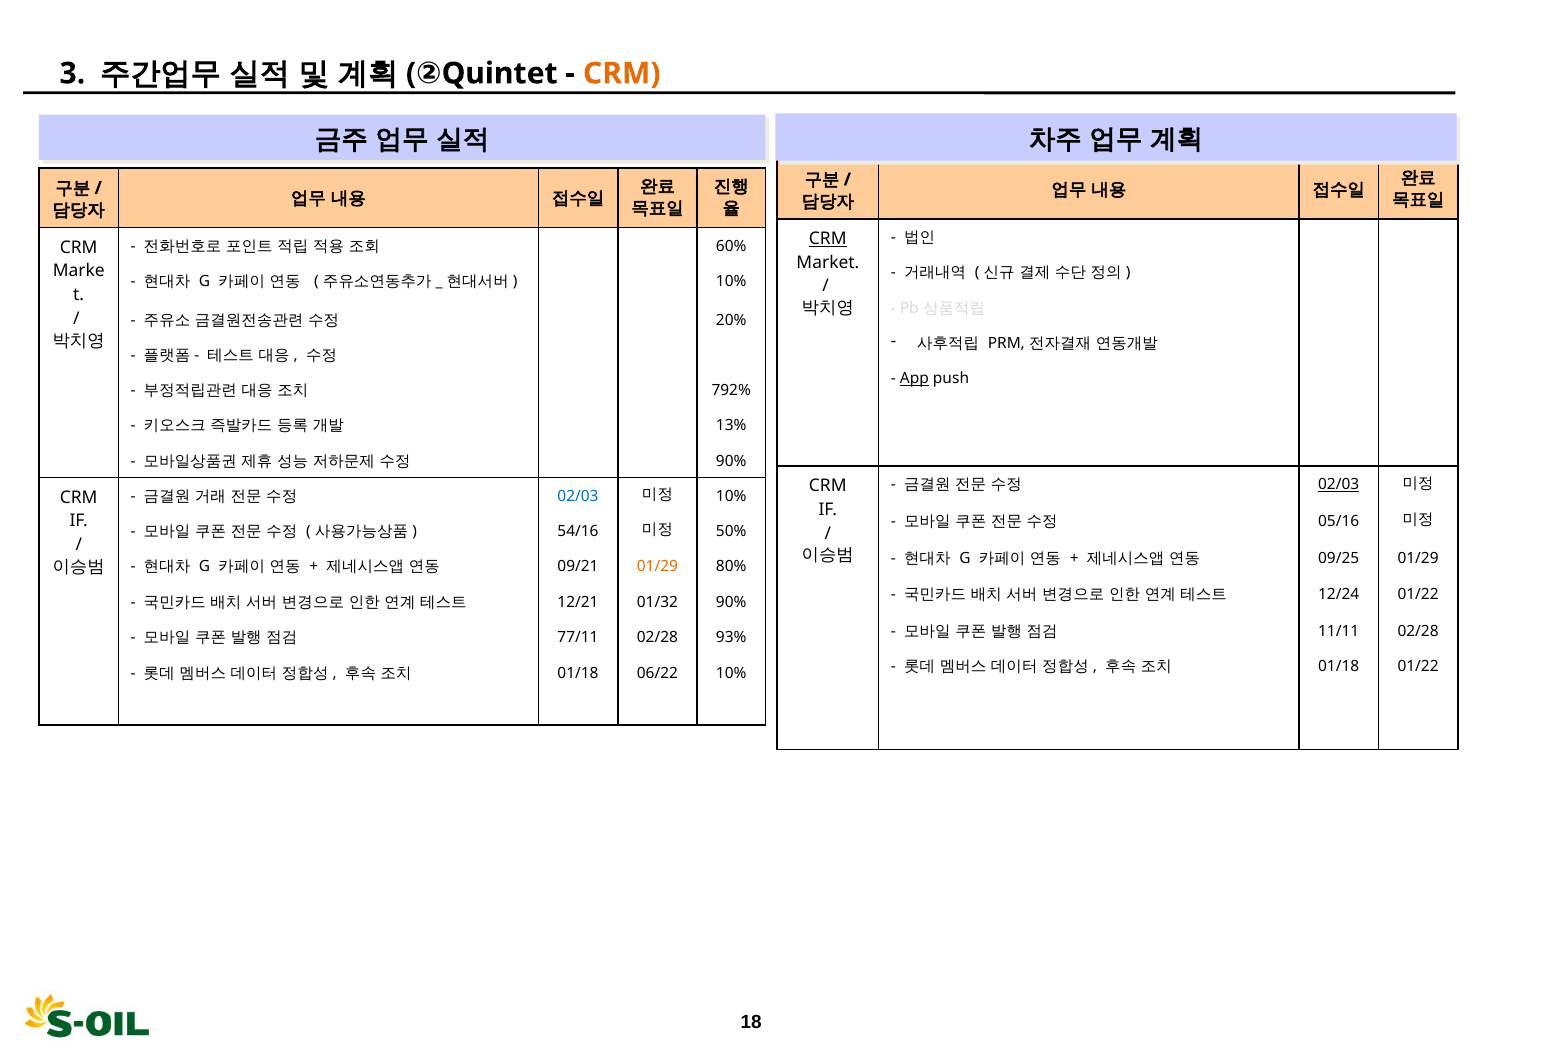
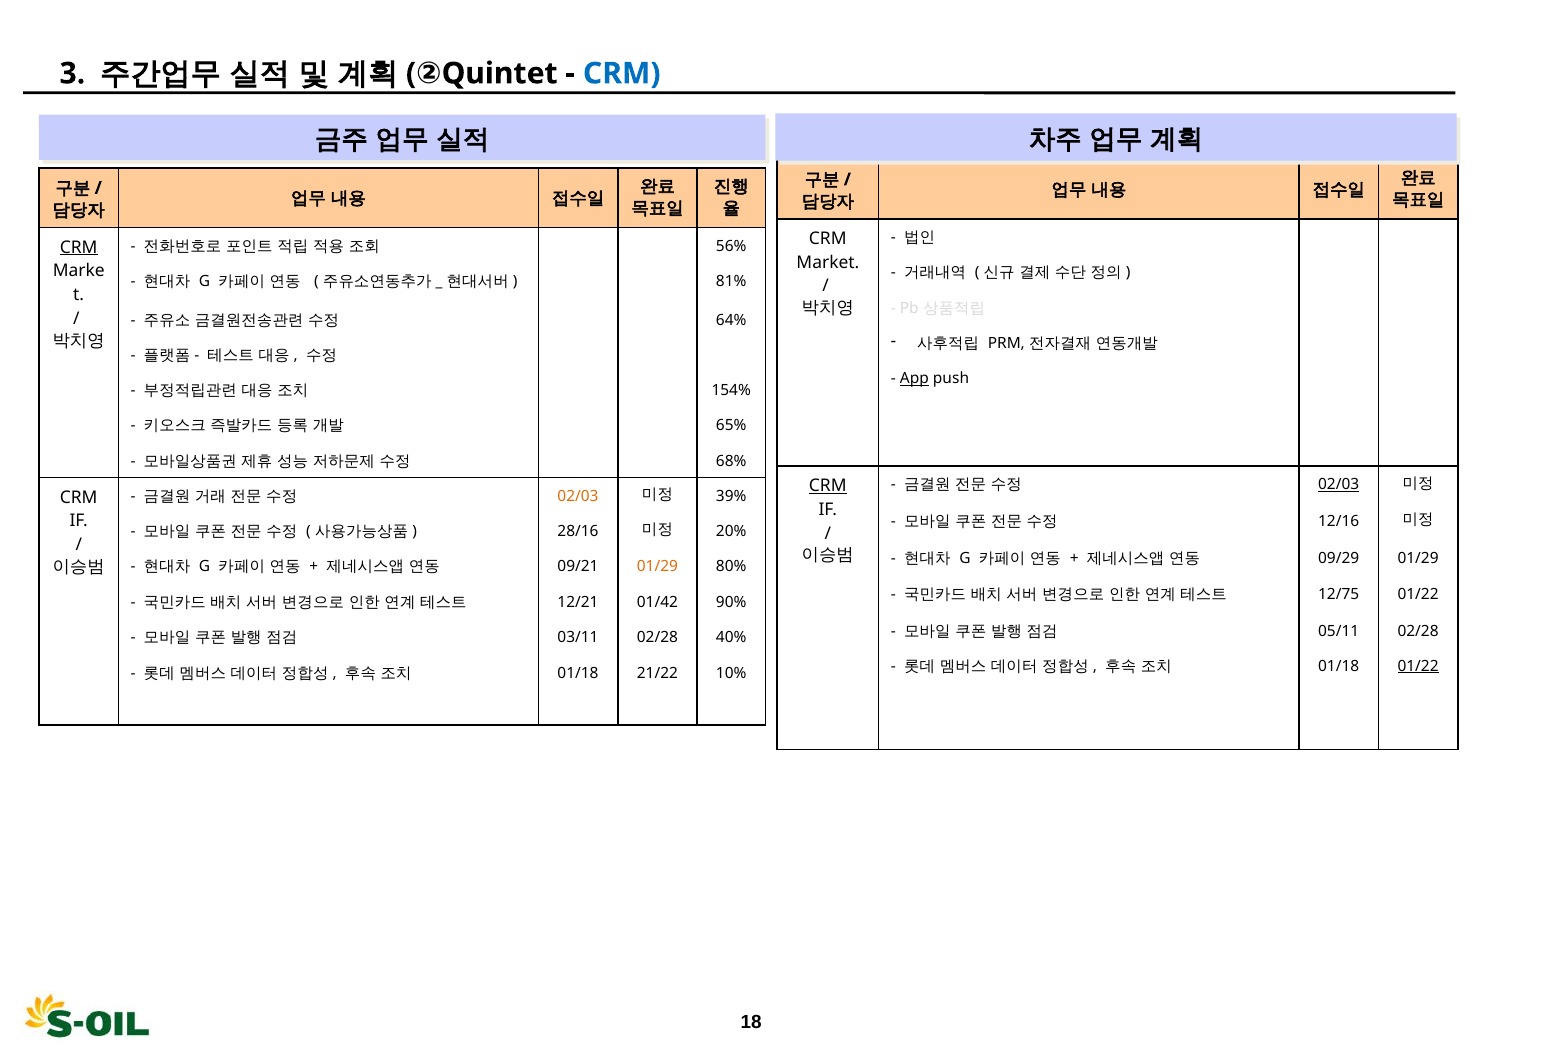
CRM colour: orange -> blue (622, 73)
CRM underline: present -> none (828, 239)
60%: 60% -> 56% (731, 246)
CRM underline: none -> present (79, 247)
10%: 10% -> 81% (731, 281)
20%: 20% -> 64% (731, 320)
792%: 792% -> 154% (731, 390)
13%: 13% -> 65% (731, 426)
90%: 90% -> 68% (731, 461)
CRM underline: none -> present (828, 486)
02/03 colour: blue -> orange (578, 496)
10%: 10% -> 39% (731, 496)
05/16: 05/16 -> 12/16 (1339, 521)
54/16: 54/16 -> 28/16 (578, 531)
50%: 50% -> 20% (731, 531)
09/25: 09/25 -> 09/29 (1339, 558)
12/24: 12/24 -> 12/75 (1339, 595)
01/32: 01/32 -> 01/42 (657, 602)
11/11: 11/11 -> 05/11 (1339, 631)
77/11: 77/11 -> 03/11 (578, 637)
93%: 93% -> 40% (731, 637)
01/22 underline: none -> present (1418, 666)
06/22: 06/22 -> 21/22 (657, 673)
